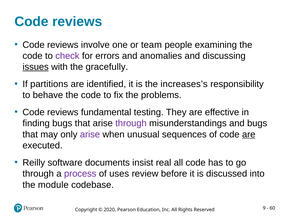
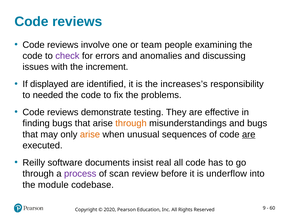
issues underline: present -> none (36, 67)
gracefully: gracefully -> increment (107, 67)
partitions: partitions -> displayed (49, 84)
behave: behave -> needed (48, 95)
fundamental: fundamental -> demonstrate (106, 112)
through colour: purple -> orange (131, 123)
arise colour: purple -> orange (90, 134)
uses: uses -> scan (119, 173)
discussed: discussed -> underflow (227, 173)
